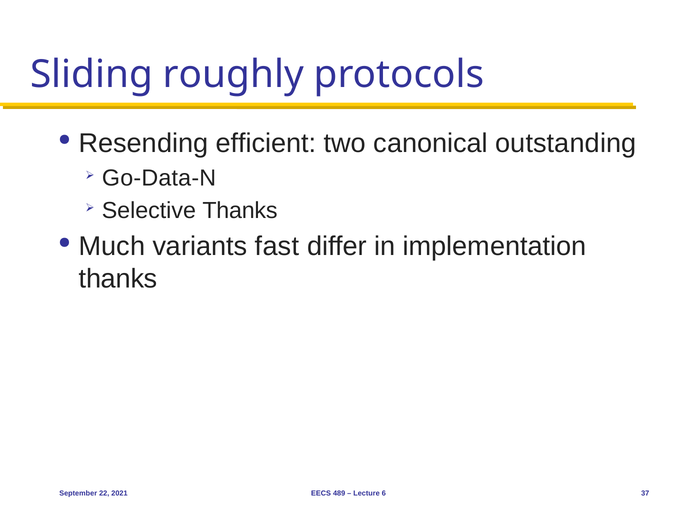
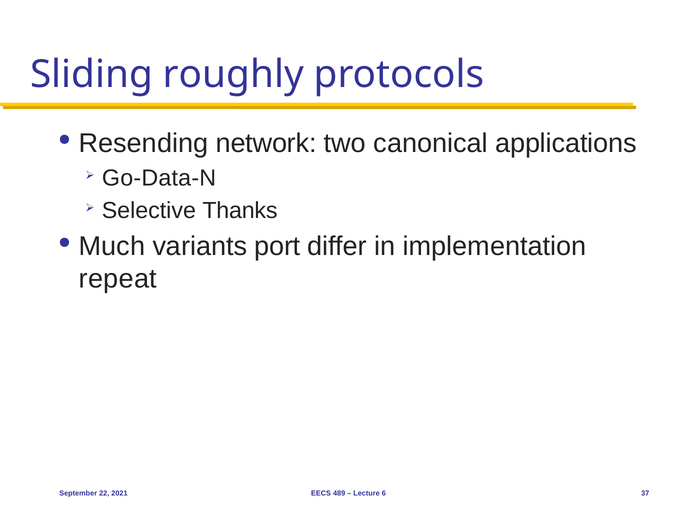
efficient: efficient -> network (266, 144)
outstanding: outstanding -> applications (566, 144)
fast: fast -> port (277, 247)
thanks: thanks -> repeat (118, 279)
